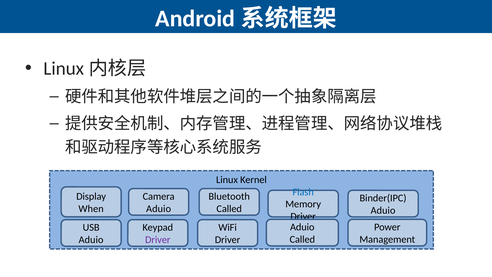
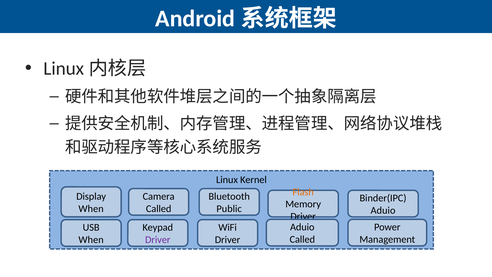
Flash colour: blue -> orange (303, 192)
Aduio: Aduio -> Called (159, 209)
Called: Called -> Public (229, 209)
Aduio: Aduio -> When (91, 240)
